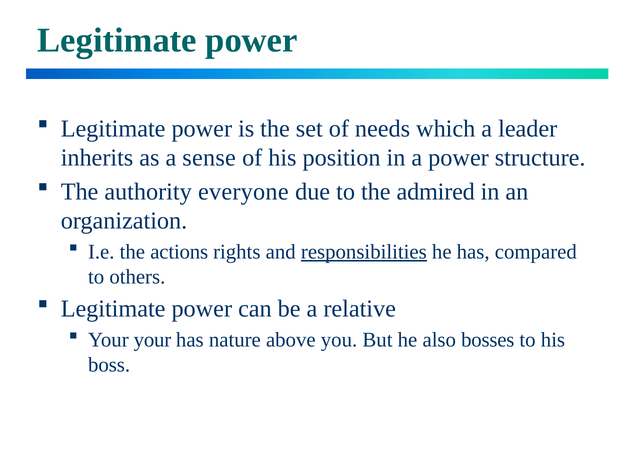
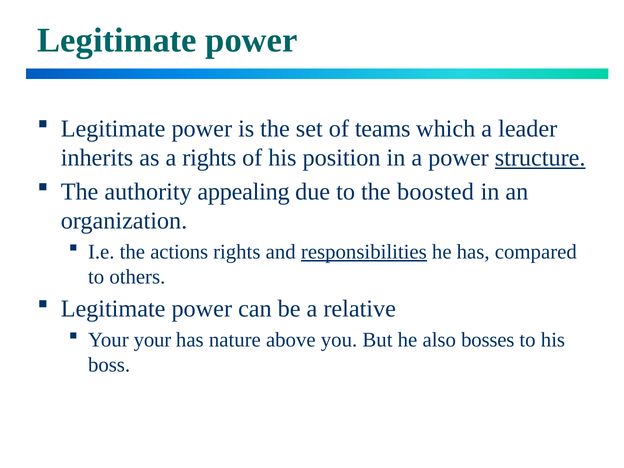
needs: needs -> teams (383, 129)
a sense: sense -> rights (209, 158)
structure underline: none -> present (540, 158)
everyone: everyone -> appealing (244, 192)
admired: admired -> boosted (435, 192)
